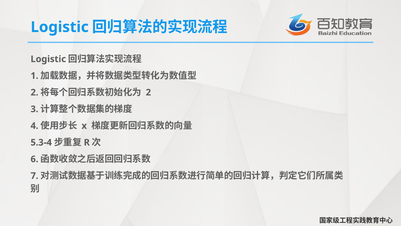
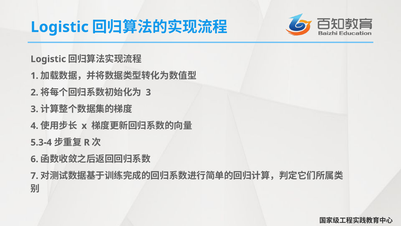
2: 2 -> 3 (148, 92)
